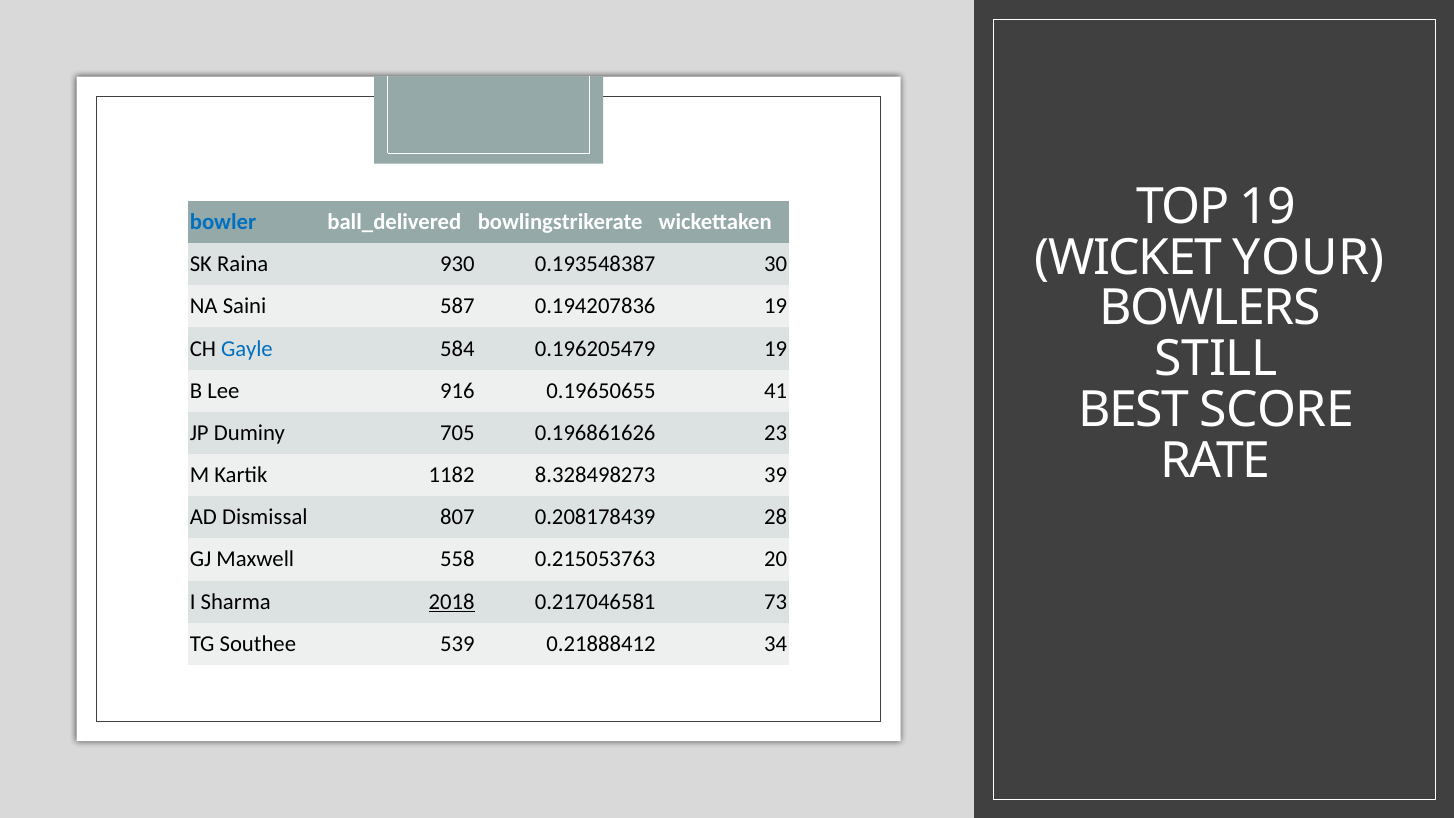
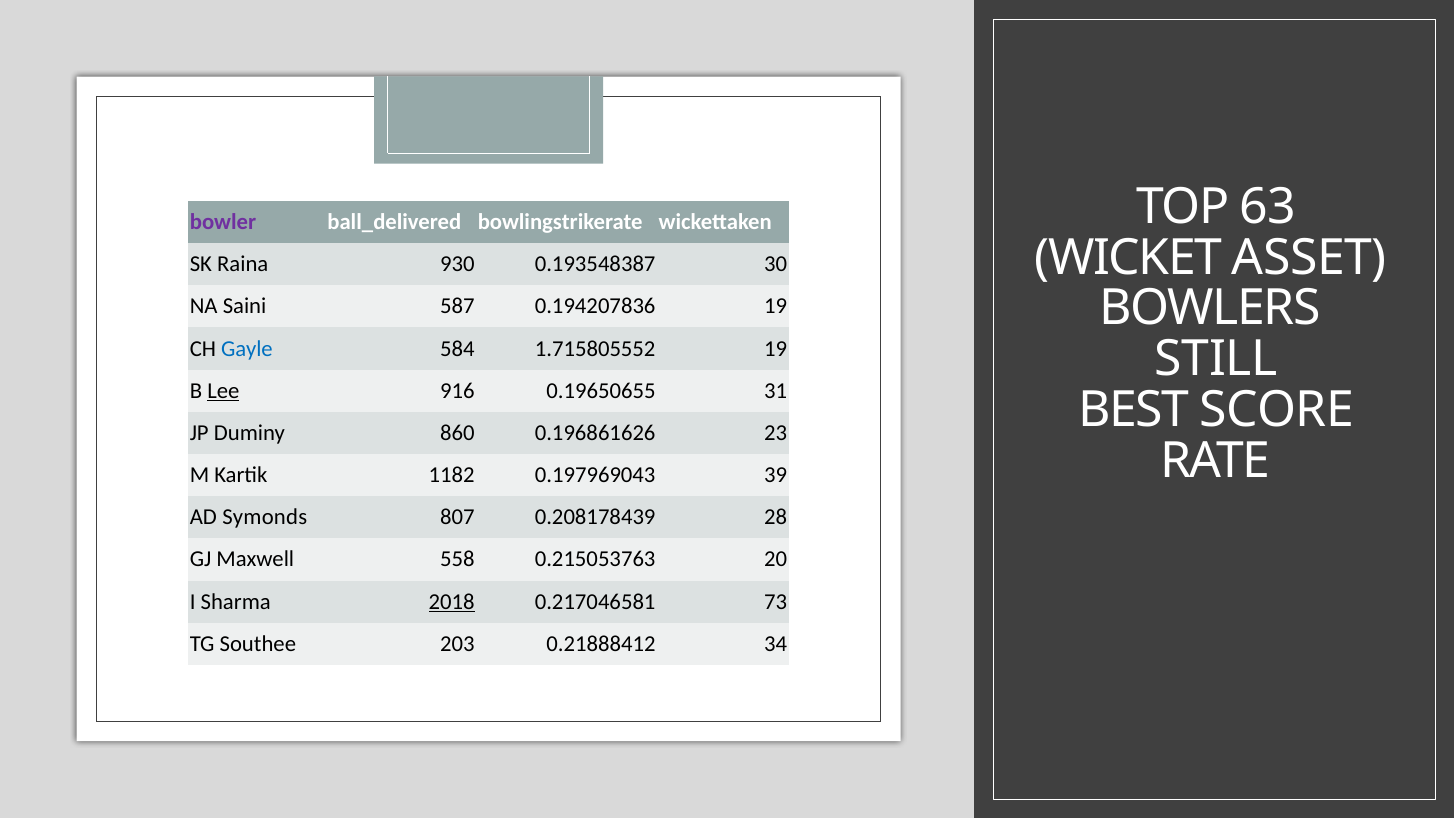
TOP 19: 19 -> 63 (1268, 207)
bowler colour: blue -> purple (223, 222)
YOUR: YOUR -> ASSET (1309, 258)
0.196205479: 0.196205479 -> 1.715805552 (595, 349)
Lee underline: none -> present (223, 391)
41: 41 -> 31 (776, 391)
705: 705 -> 860 (457, 433)
8.328498273: 8.328498273 -> 0.197969043 (595, 475)
Dismissal: Dismissal -> Symonds (265, 517)
539: 539 -> 203 (457, 644)
